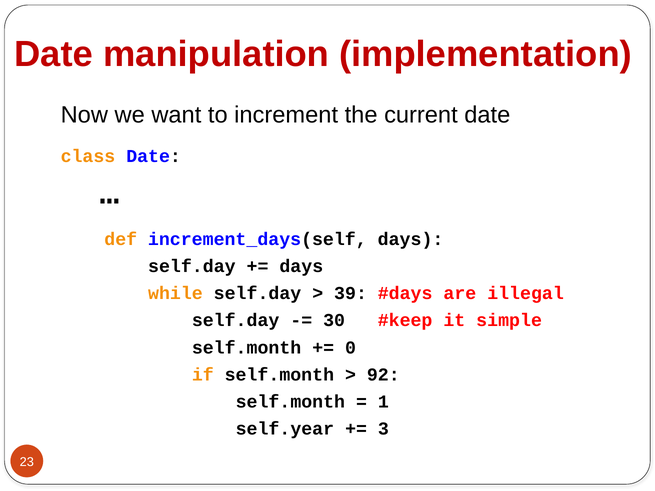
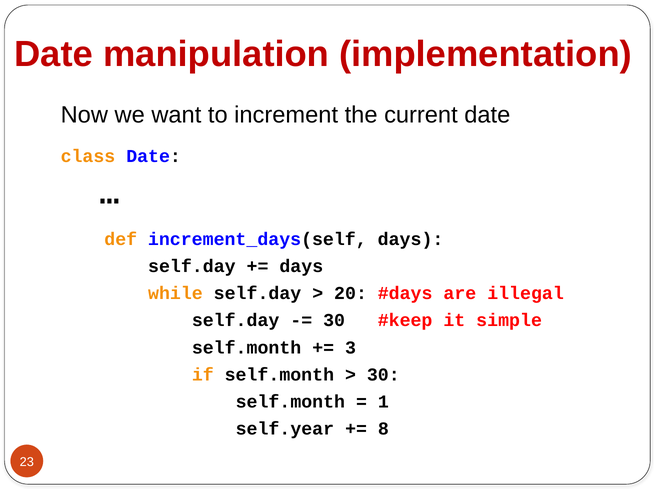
39: 39 -> 20 (351, 294)
0: 0 -> 3 (351, 348)
92: 92 -> 30 (383, 375)
3: 3 -> 8 (383, 429)
